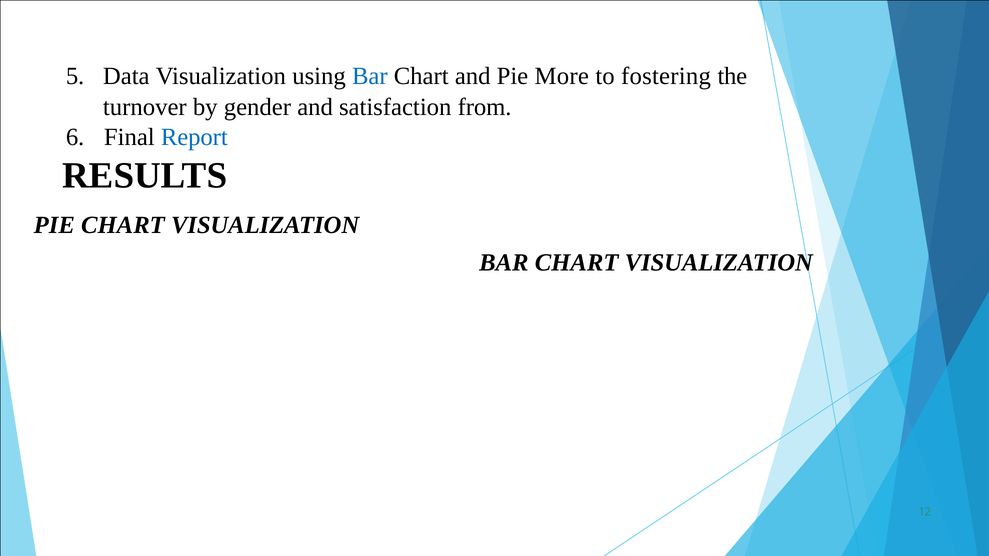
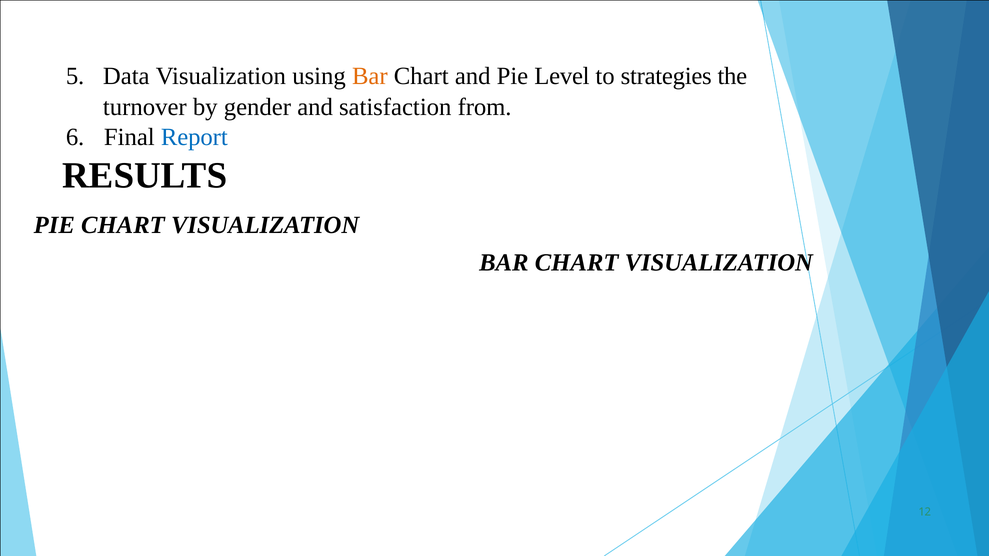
Bar colour: blue -> orange (370, 76)
More: More -> Level (562, 76)
fostering: fostering -> strategies (666, 76)
